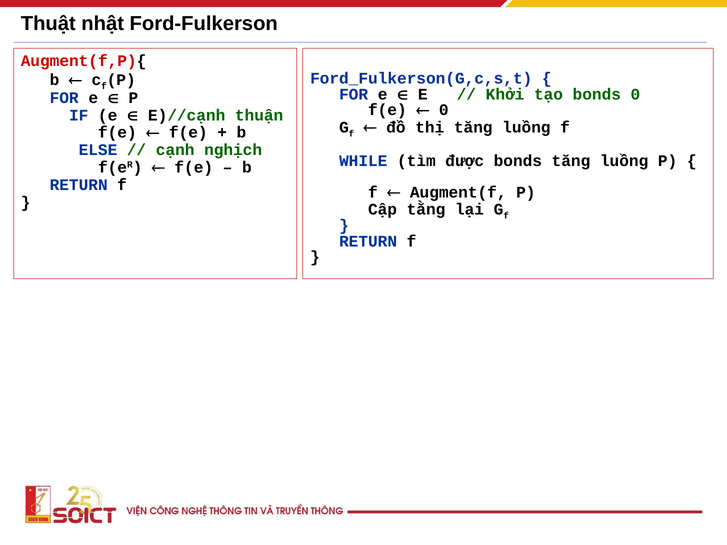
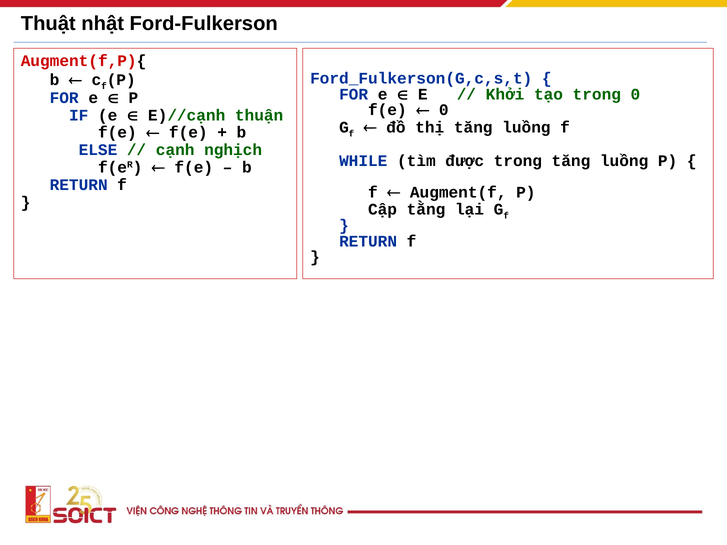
tạo bonds: bonds -> trong (597, 94)
được bonds: bonds -> trong (518, 161)
